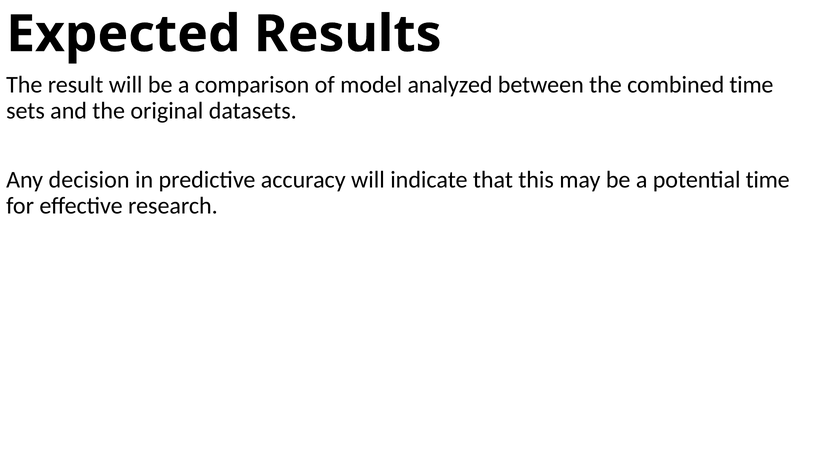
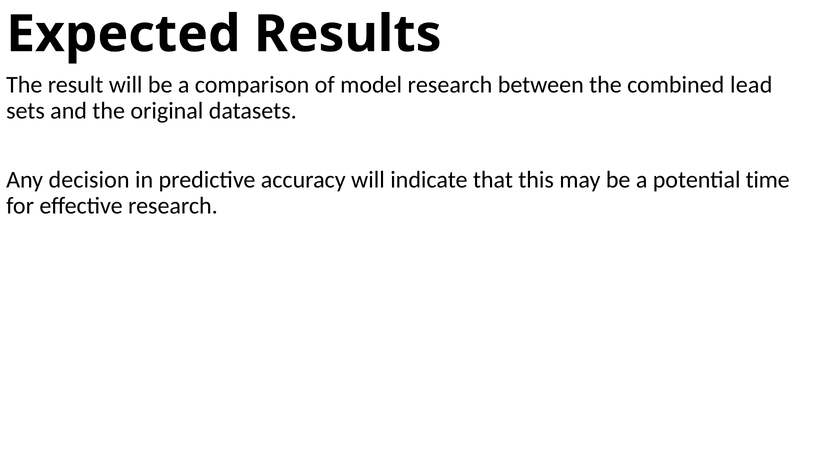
model analyzed: analyzed -> research (450, 85)
combined time: time -> lead (751, 85)
